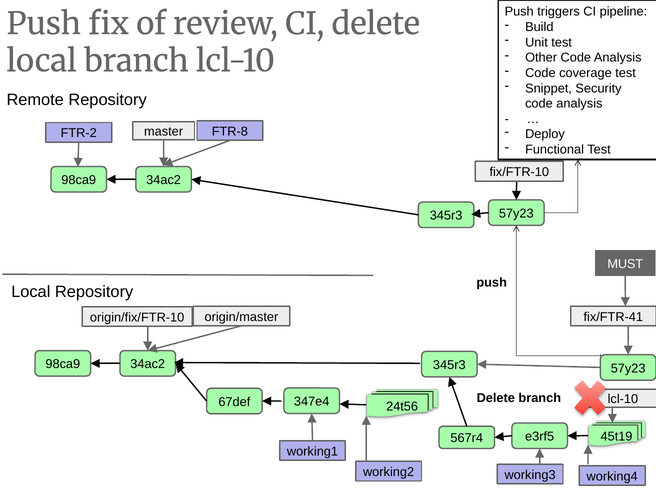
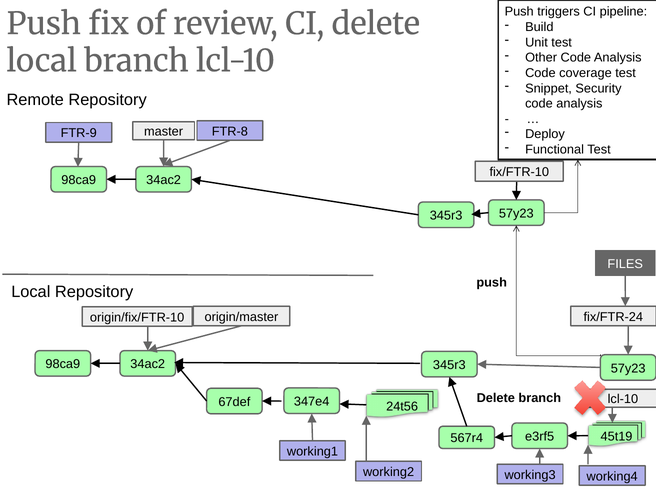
FTR-2: FTR-2 -> FTR-9 (79, 133)
MUST: MUST -> FILES (625, 264)
fix/FTR-41: fix/FTR-41 -> fix/FTR-24 (613, 317)
